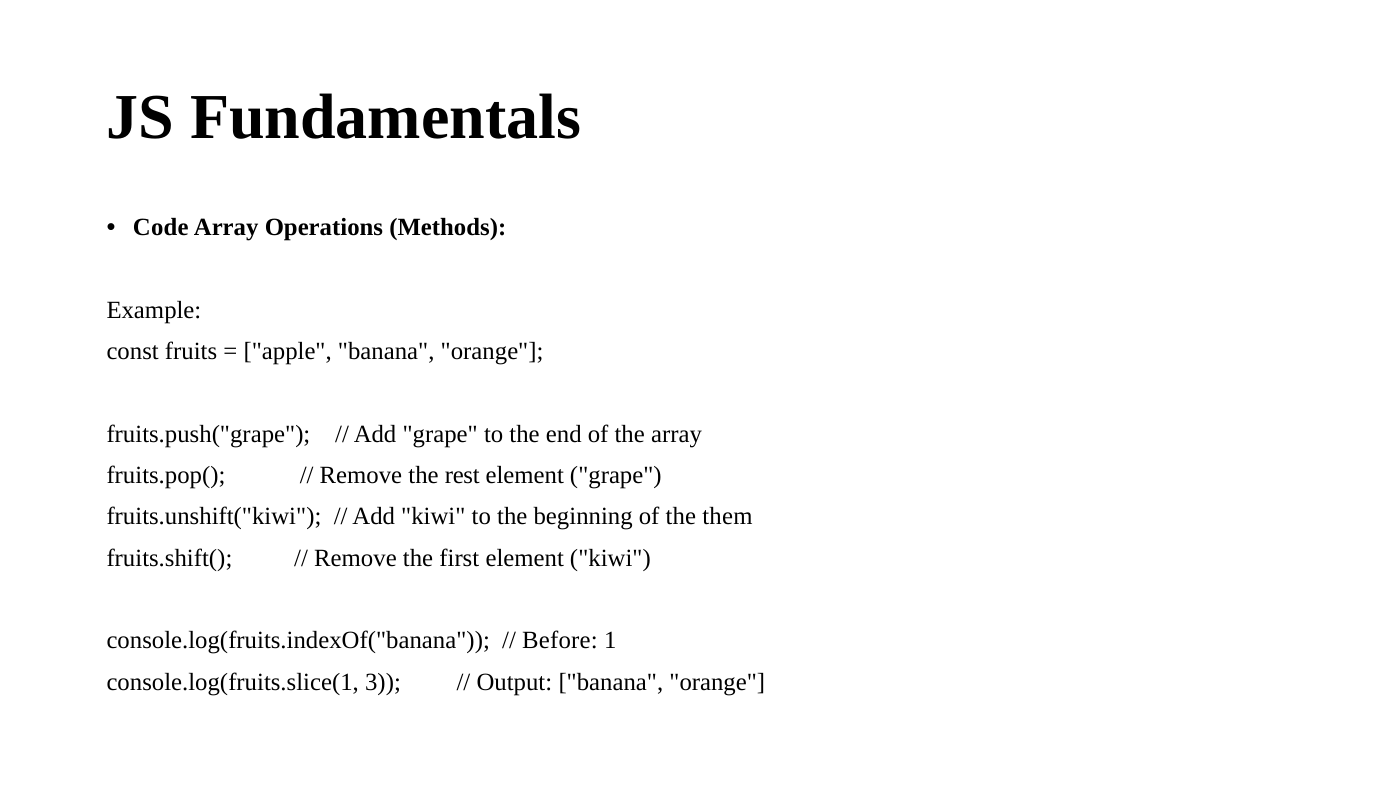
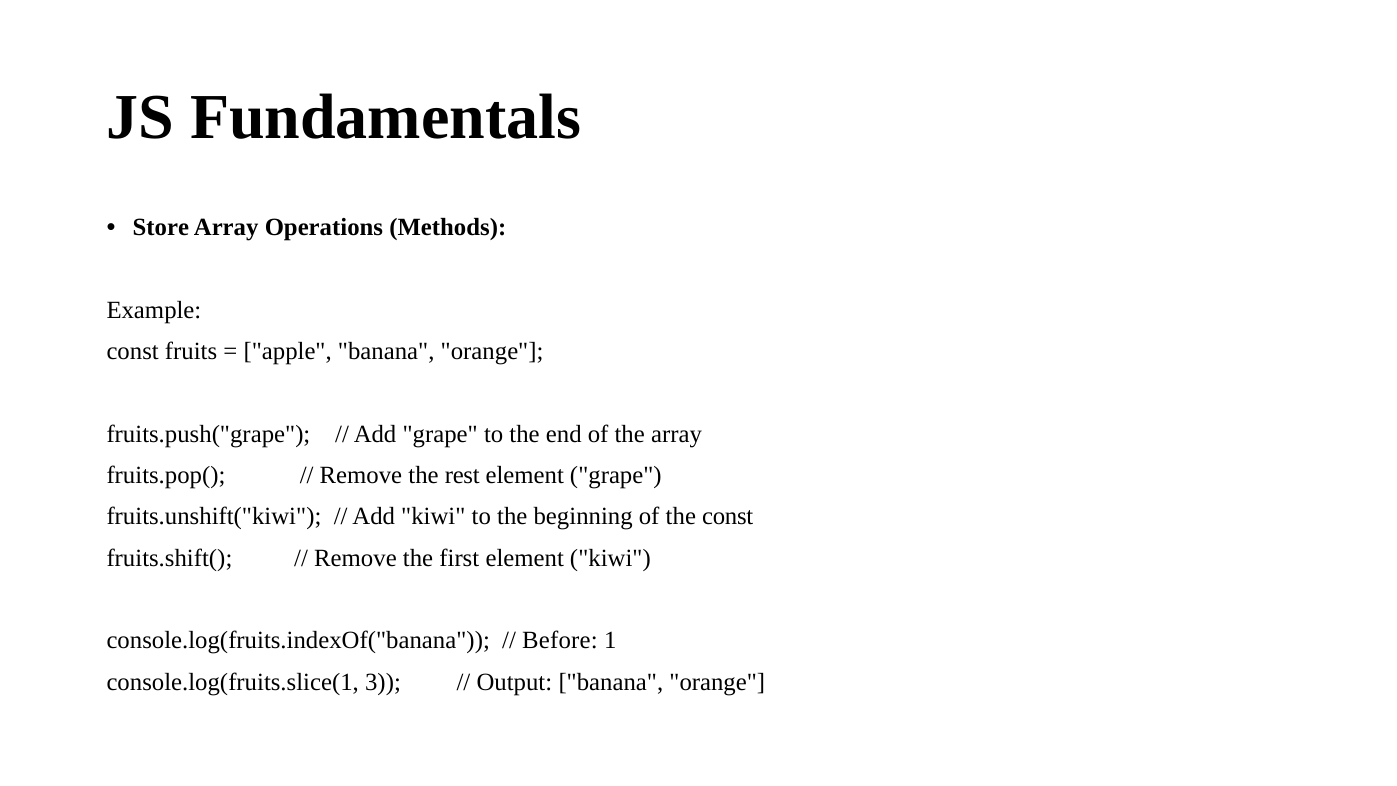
Code: Code -> Store (161, 228)
the them: them -> const (728, 517)
